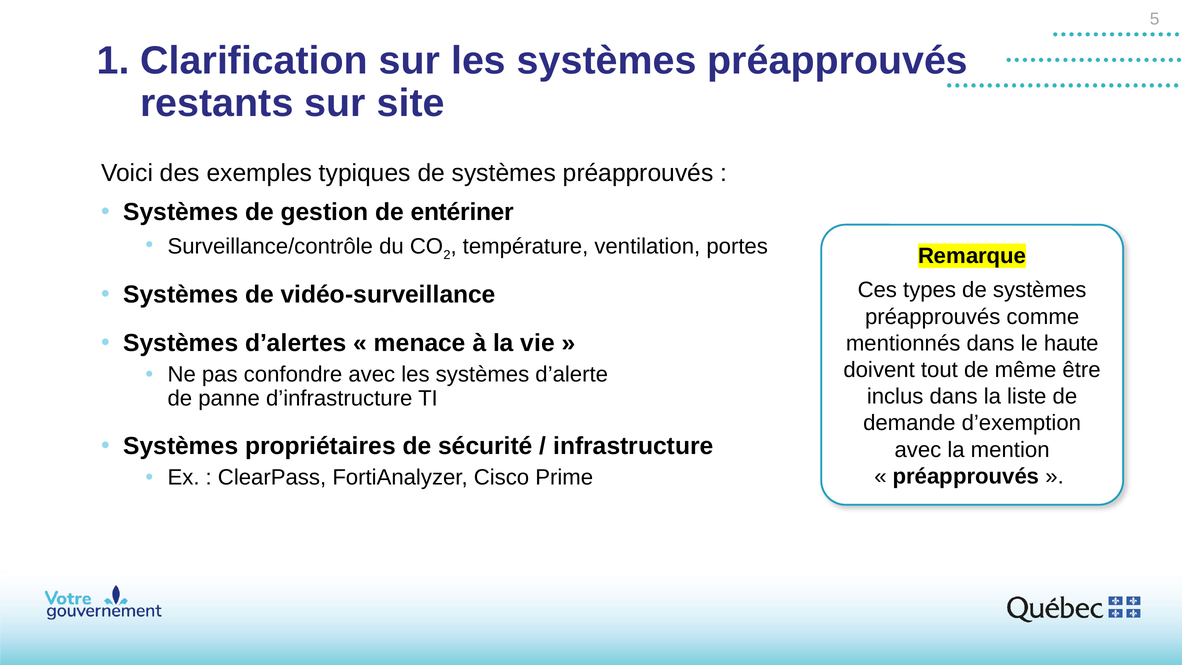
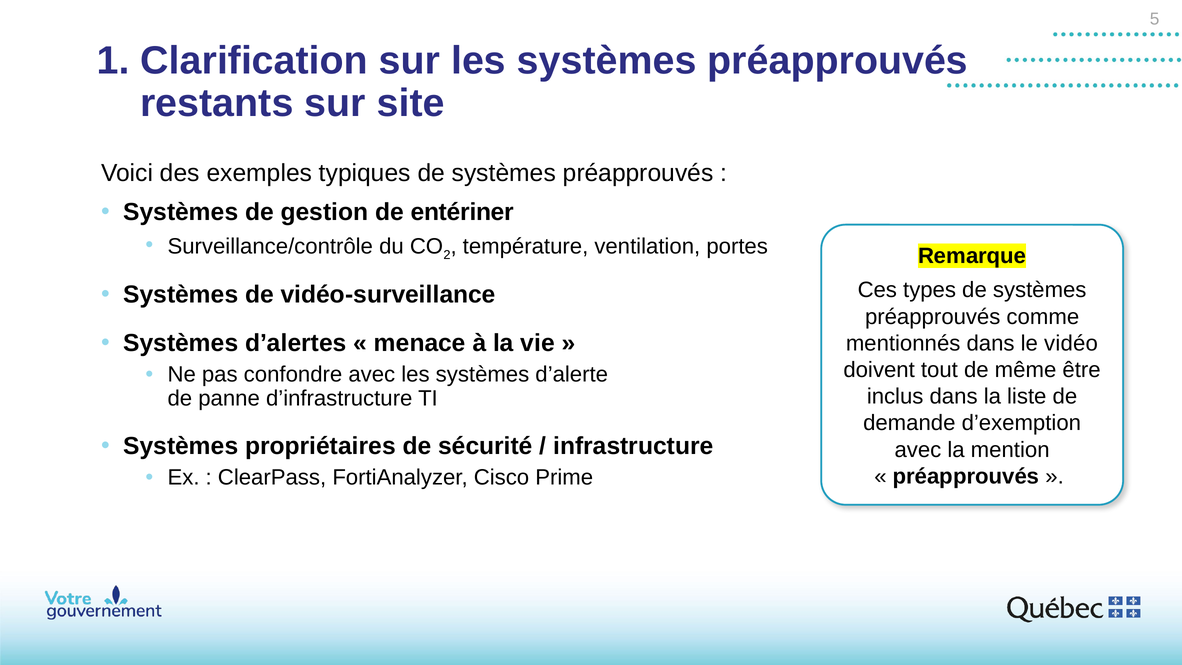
haute: haute -> vidéo (1071, 343)
